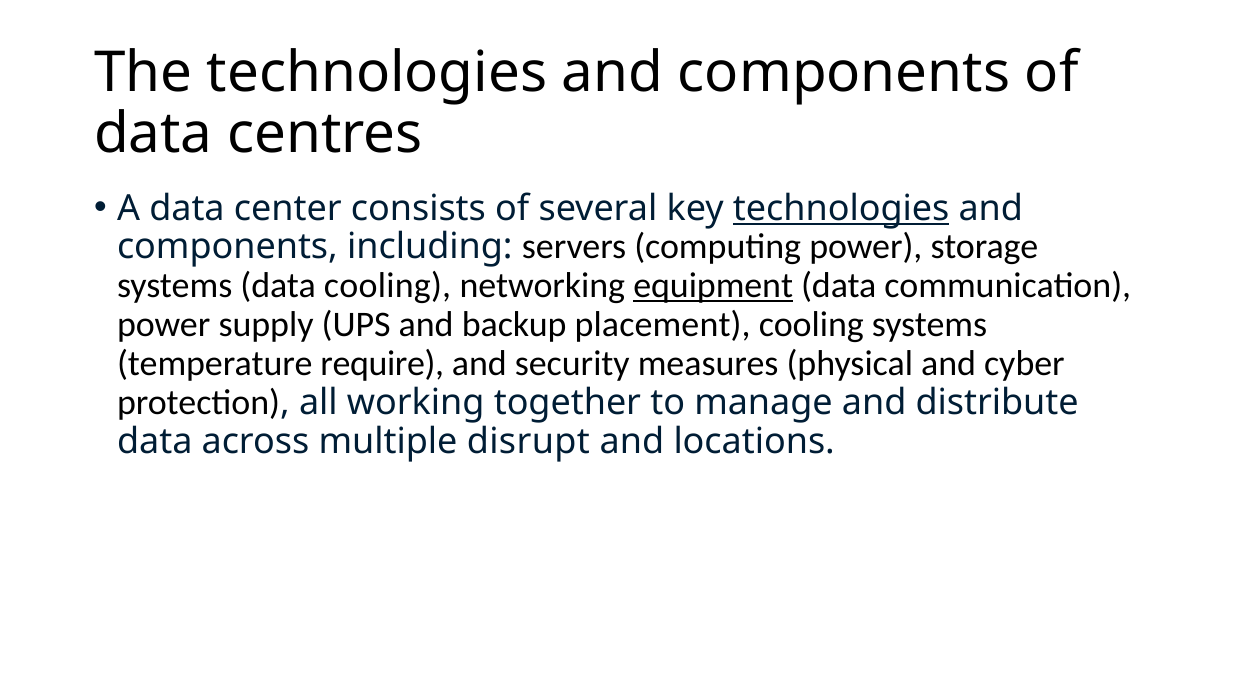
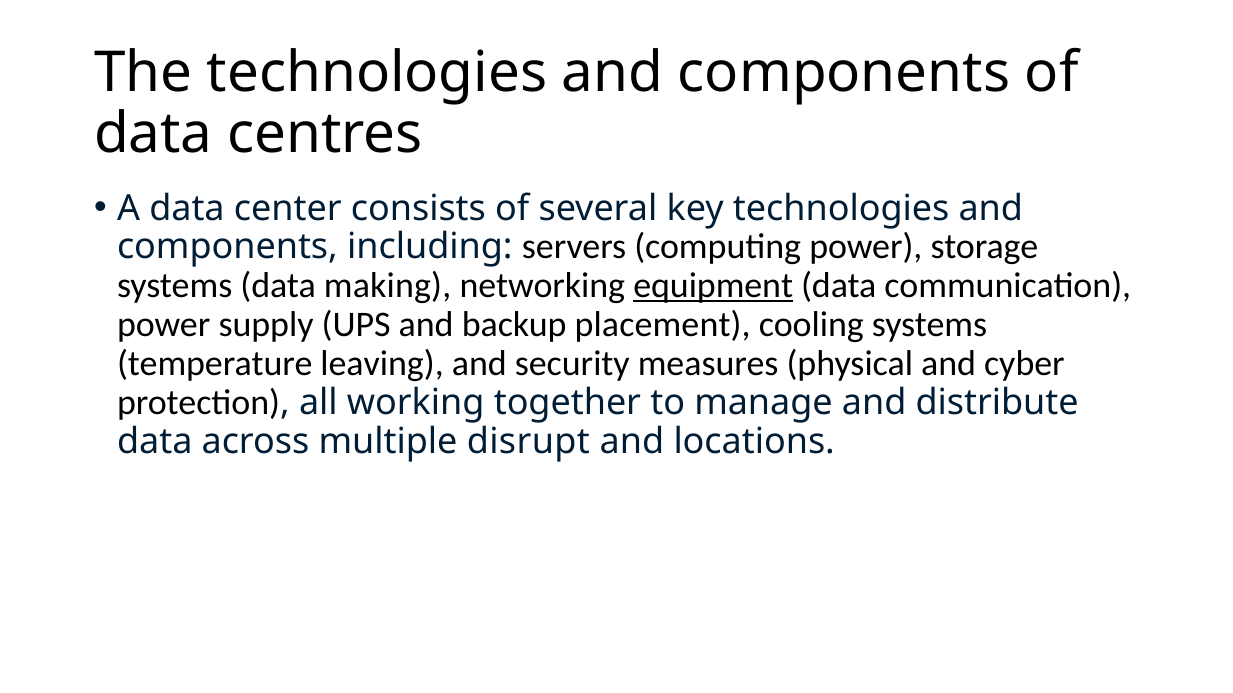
technologies underline: present -> none (841, 208)
data cooling: cooling -> making (388, 286)
require: require -> leaving (382, 364)
